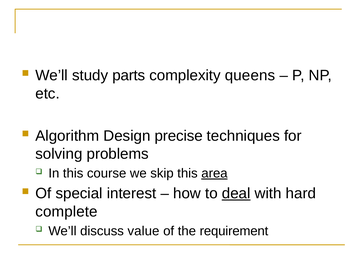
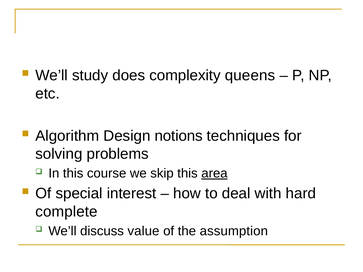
parts: parts -> does (129, 75)
precise: precise -> notions (179, 136)
deal underline: present -> none (236, 194)
requirement: requirement -> assumption (234, 231)
